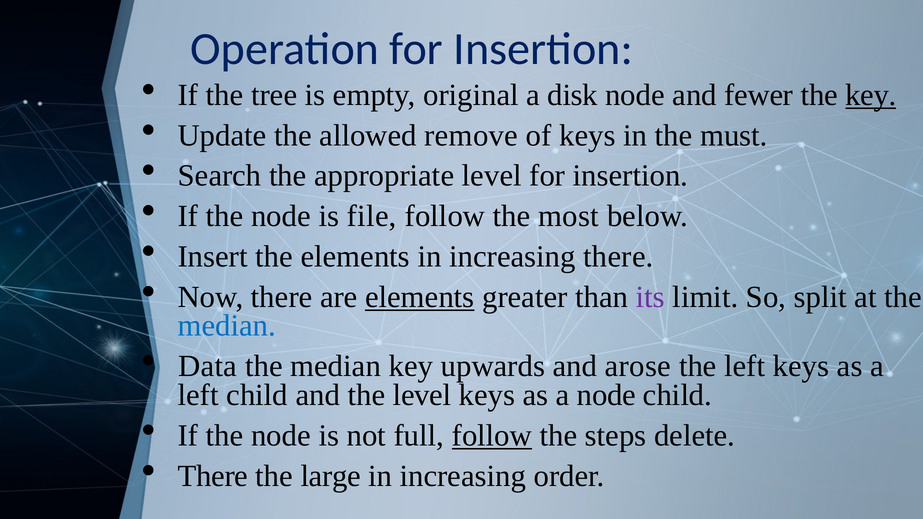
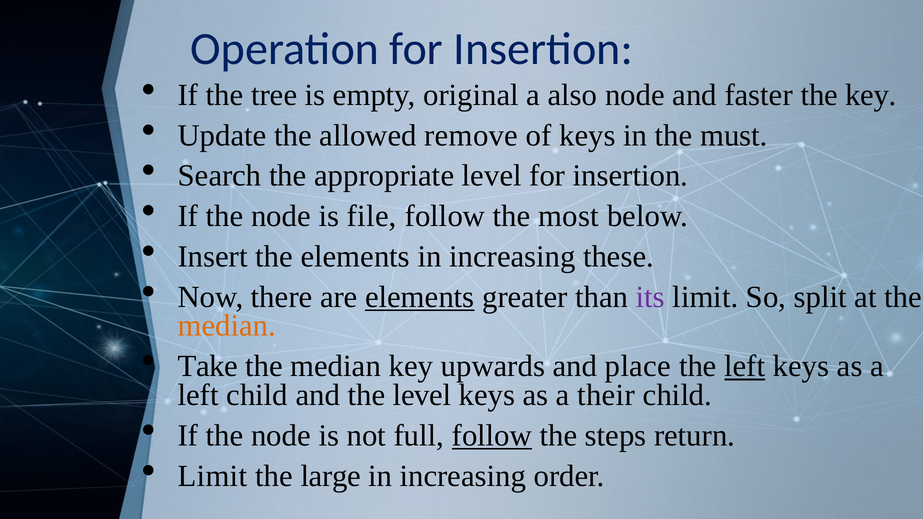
disk: disk -> also (573, 95)
fewer: fewer -> faster (759, 95)
key underline: present -> none (871, 95)
increasing there: there -> these (618, 257)
median colour: blue -> orange (227, 326)
Data: Data -> Take (208, 366)
arose: arose -> place (638, 366)
left underline: none -> present (745, 366)
a node: node -> their (606, 395)
delete: delete -> return (695, 436)
There: There -> Limit (213, 476)
